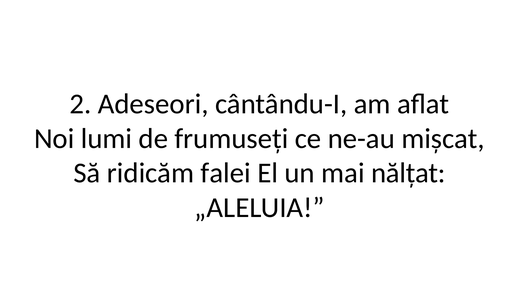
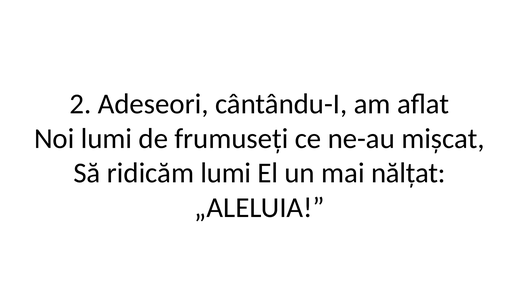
ridicăm falei: falei -> lumi (226, 173)
